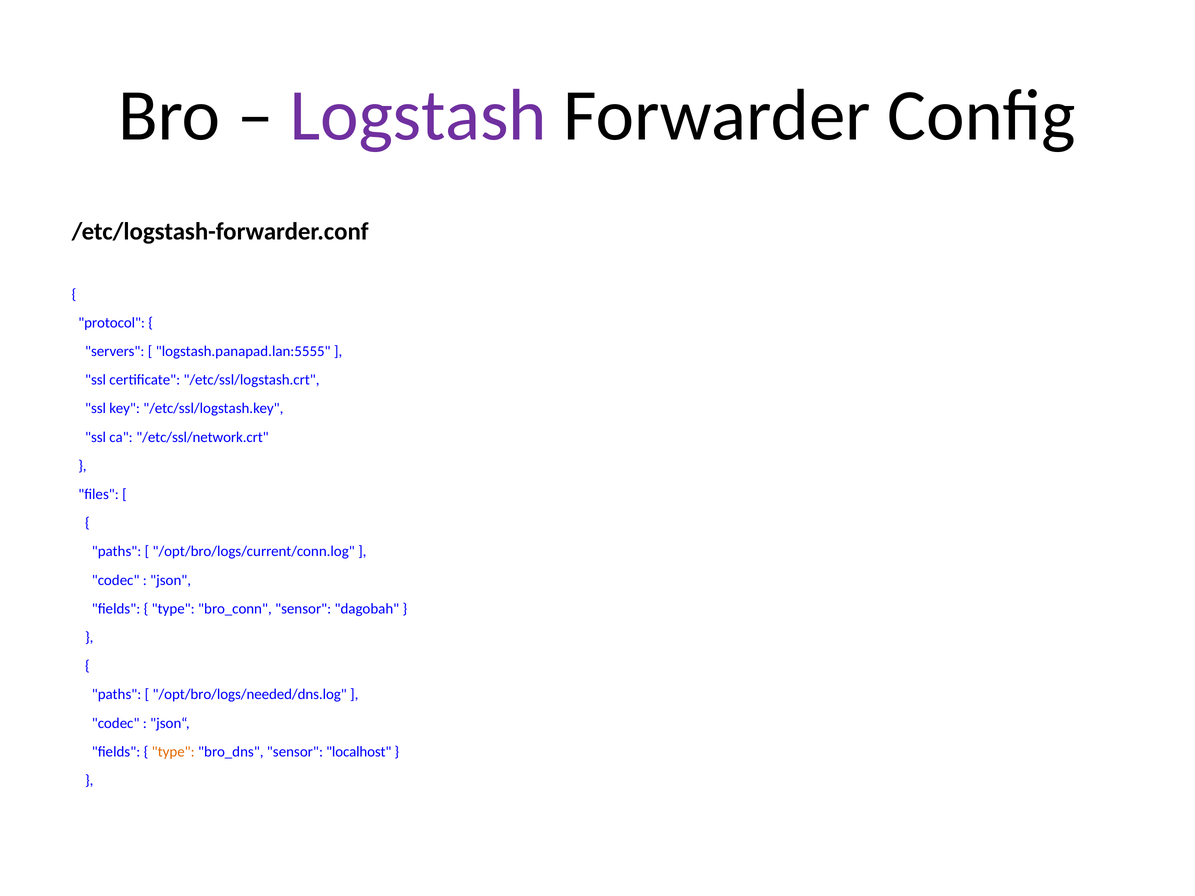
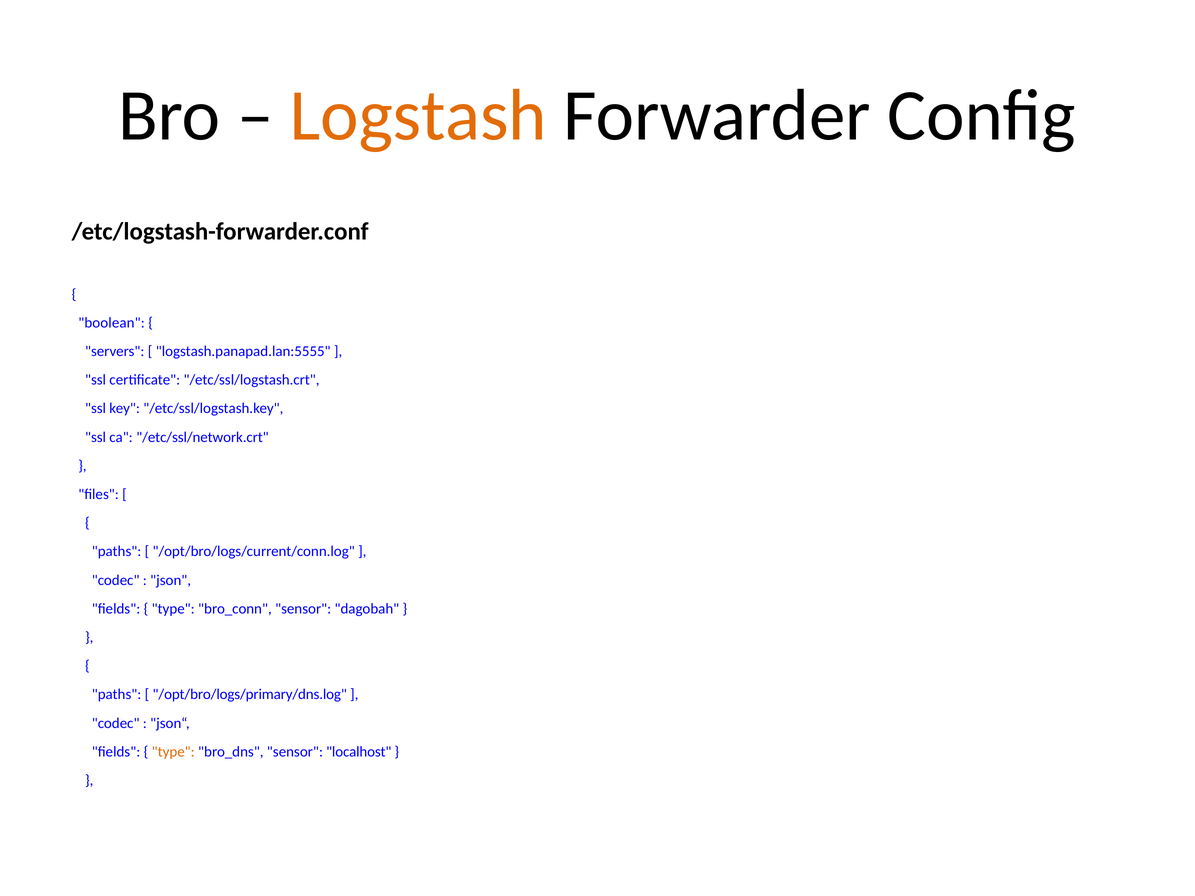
Logstash colour: purple -> orange (418, 116)
protocol: protocol -> boolean (112, 323)
/opt/bro/logs/needed/dns.log: /opt/bro/logs/needed/dns.log -> /opt/bro/logs/primary/dns.log (250, 695)
